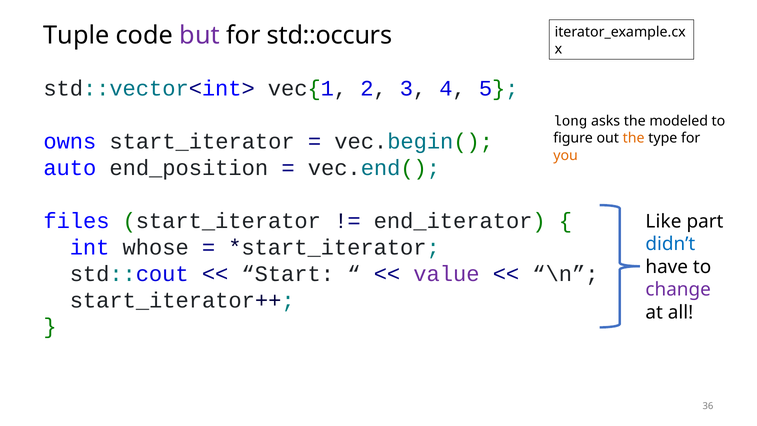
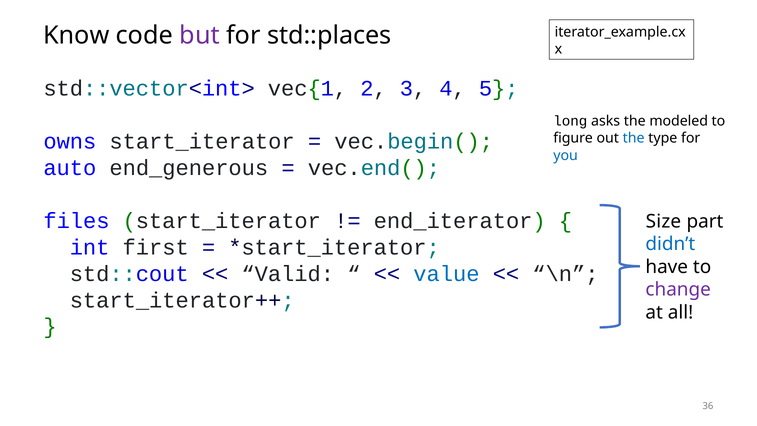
Tuple: Tuple -> Know (76, 35)
std::occurs: std::occurs -> std::places (329, 35)
the colour: orange -> blue (634, 138)
you colour: orange -> blue (566, 155)
end_position: end_position -> end_generous (189, 168)
Like: Like -> Size (663, 221)
whose: whose -> first (156, 247)
Start: Start -> Valid (288, 274)
value colour: purple -> blue (446, 274)
